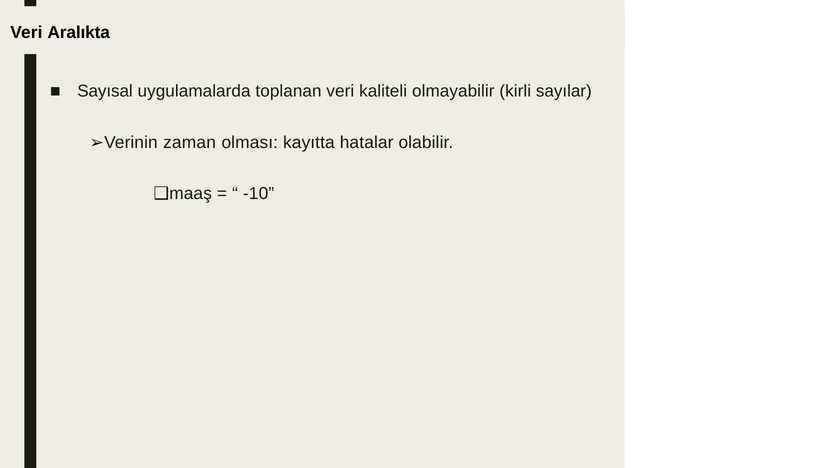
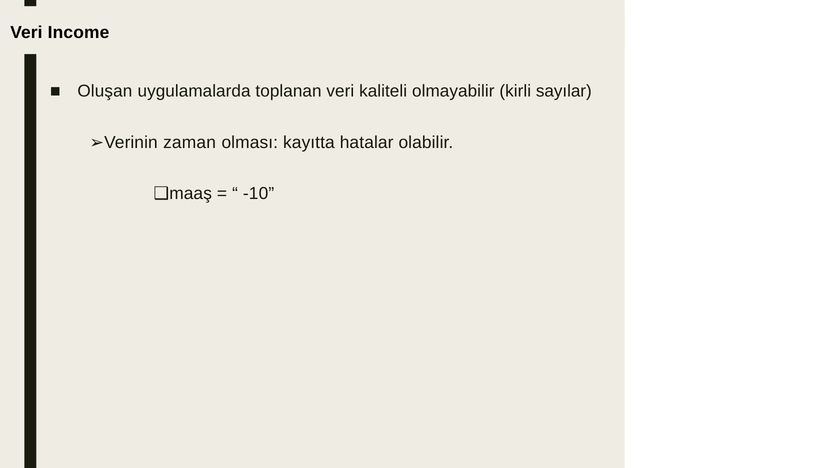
Aralıkta: Aralıkta -> Income (79, 33)
Sayısal: Sayısal -> Oluşan (105, 91)
